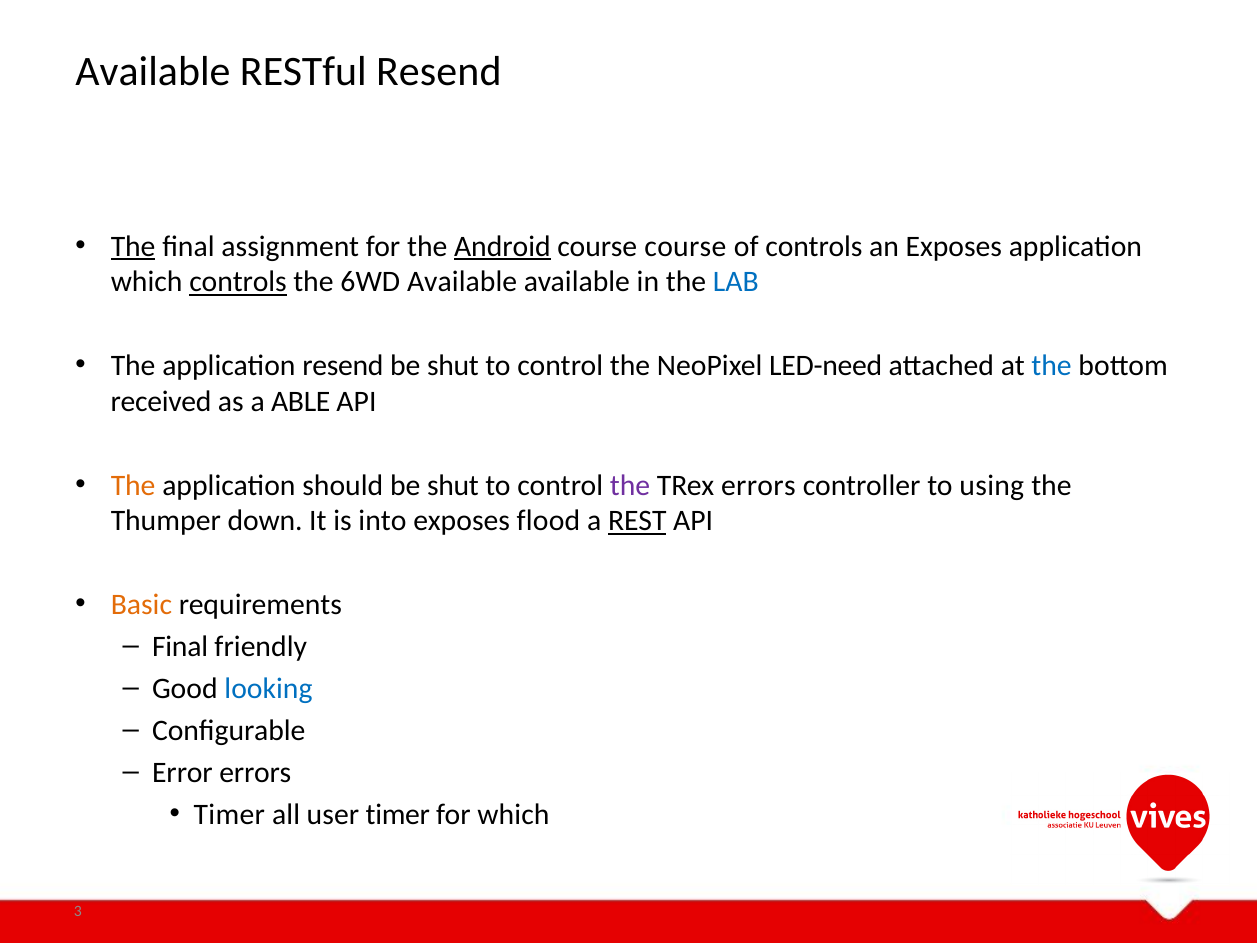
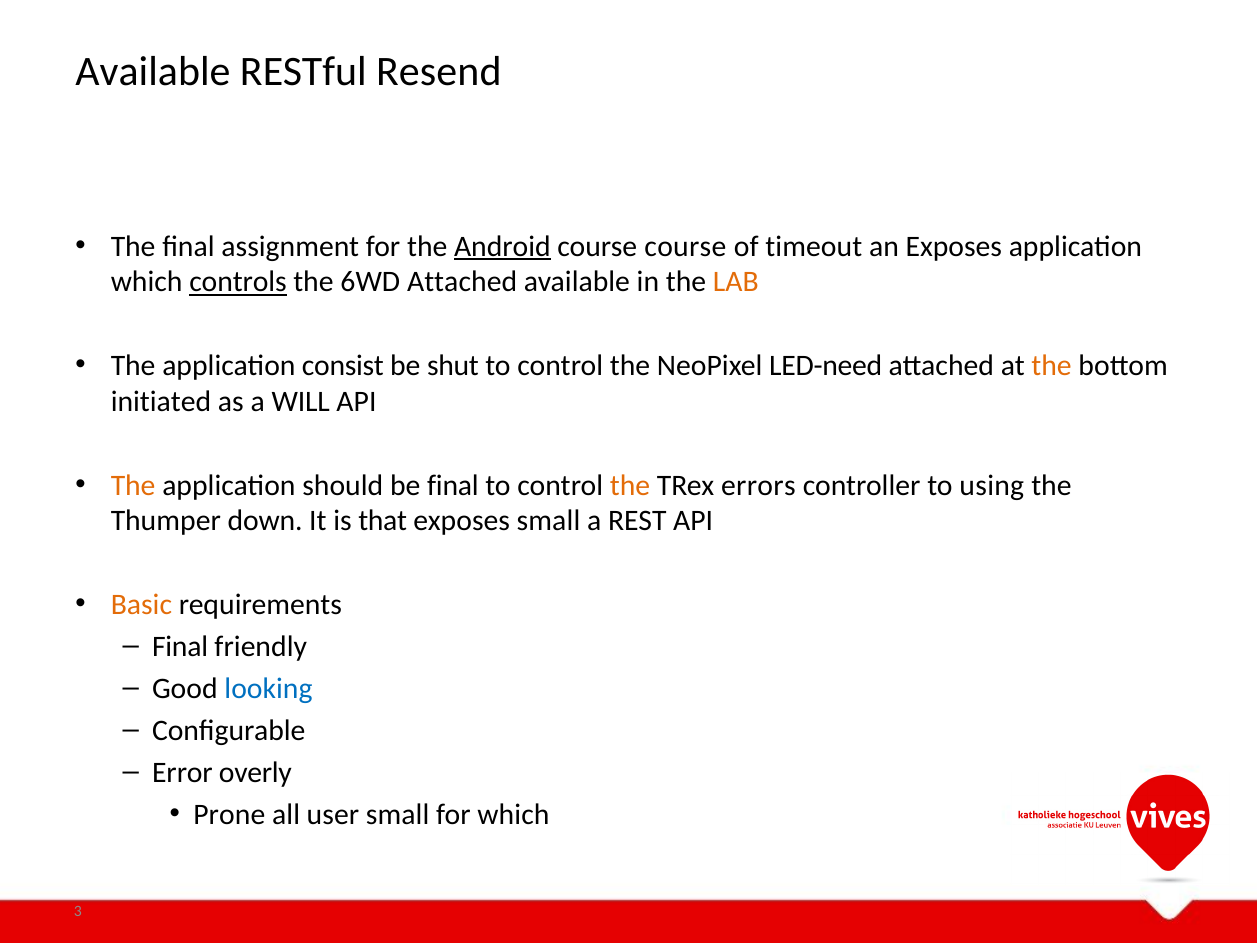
The underline: present -> none (133, 246)
of controls: controls -> timeout (814, 246)
6WD Available: Available -> Attached (462, 282)
LAB colour: blue -> orange (736, 282)
application resend: resend -> consist (343, 366)
the colour: blue -> orange (1052, 366)
received: received -> initiated (161, 401)
ABLE: ABLE -> WILL (301, 401)
should be shut: shut -> final (453, 485)
the colour: purple -> orange (630, 485)
into: into -> that (383, 521)
exposes flood: flood -> small (549, 521)
REST underline: present -> none (637, 521)
Error errors: errors -> overly (255, 772)
Timer: Timer -> Prone (229, 814)
user timer: timer -> small (398, 814)
